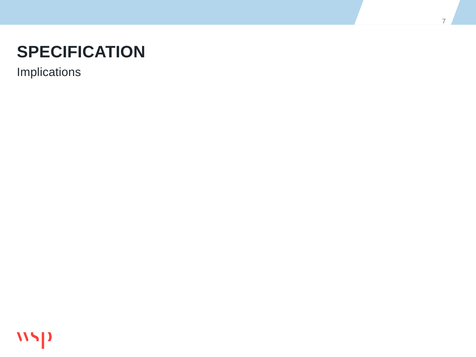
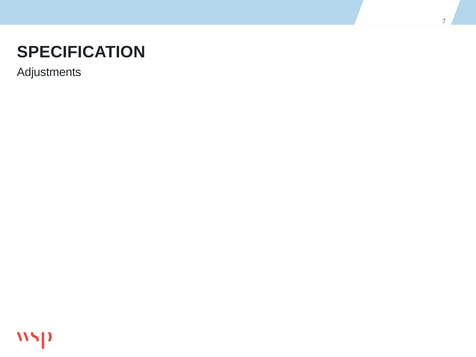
Implications: Implications -> Adjustments (49, 72)
